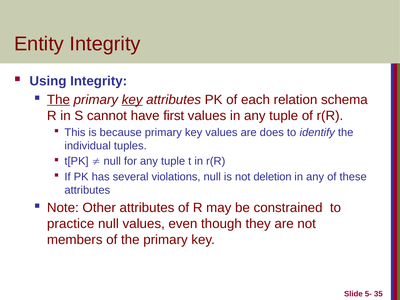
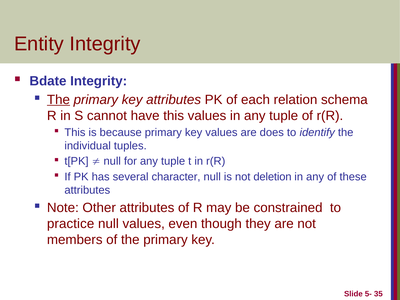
Using: Using -> Bdate (48, 81)
key underline: present -> none (132, 100)
have first: first -> this (174, 116)
violations: violations -> character (176, 177)
